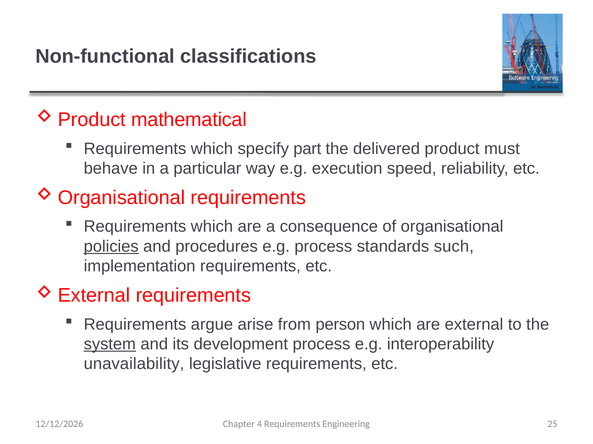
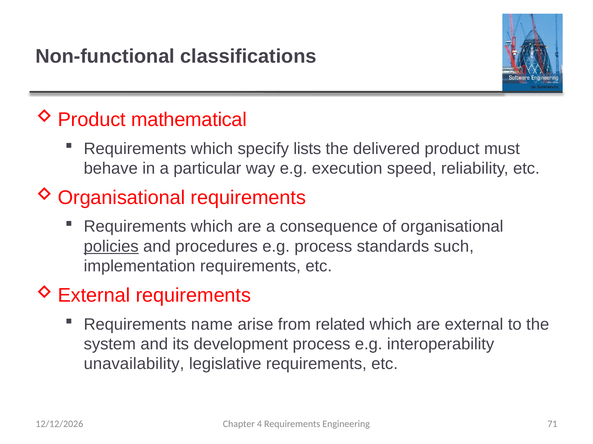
part: part -> lists (307, 149)
argue: argue -> name (212, 325)
person: person -> related (340, 325)
system underline: present -> none (110, 345)
25: 25 -> 71 (552, 425)
